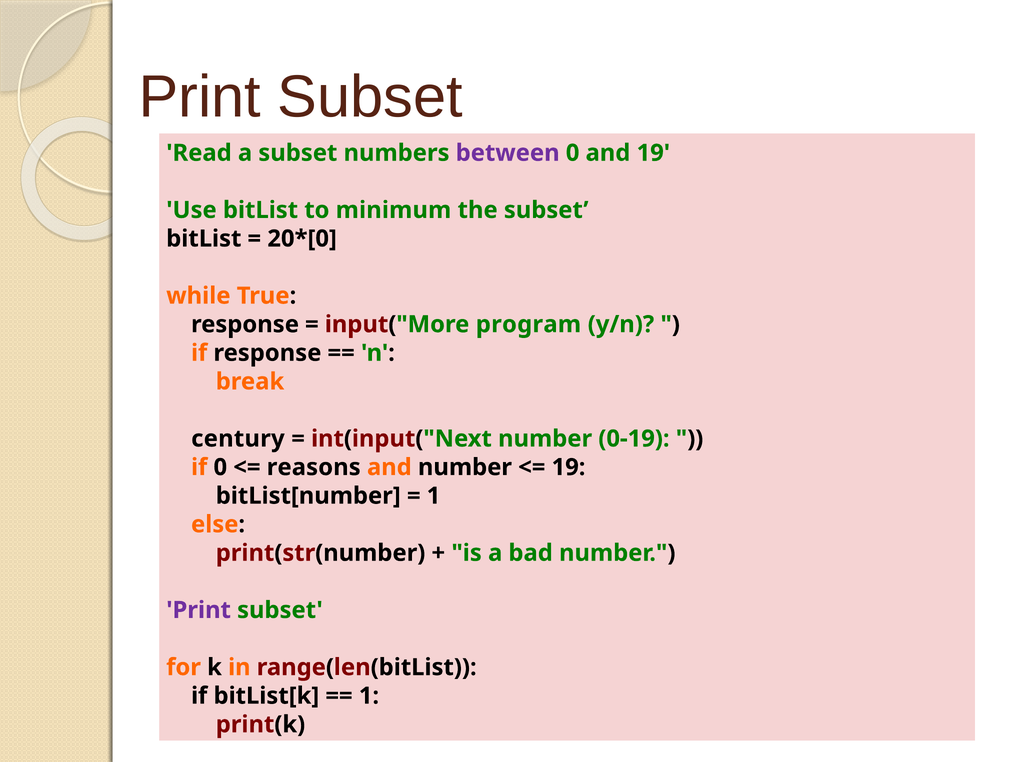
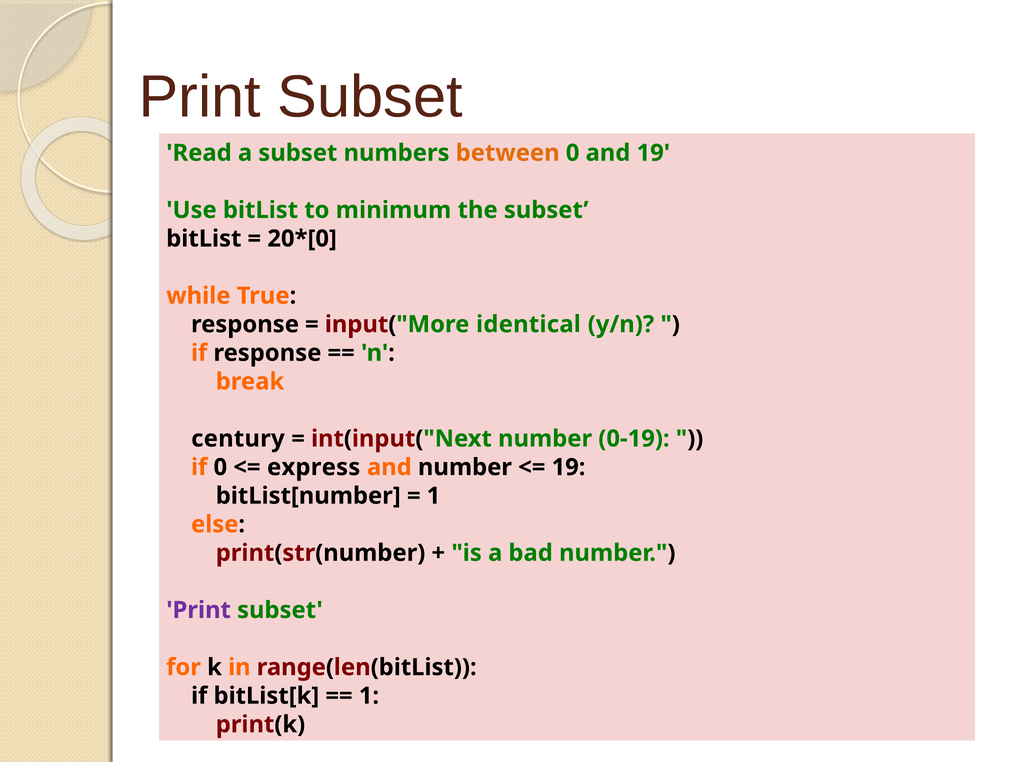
between colour: purple -> orange (508, 153)
program: program -> identical (528, 324)
reasons: reasons -> express (314, 467)
